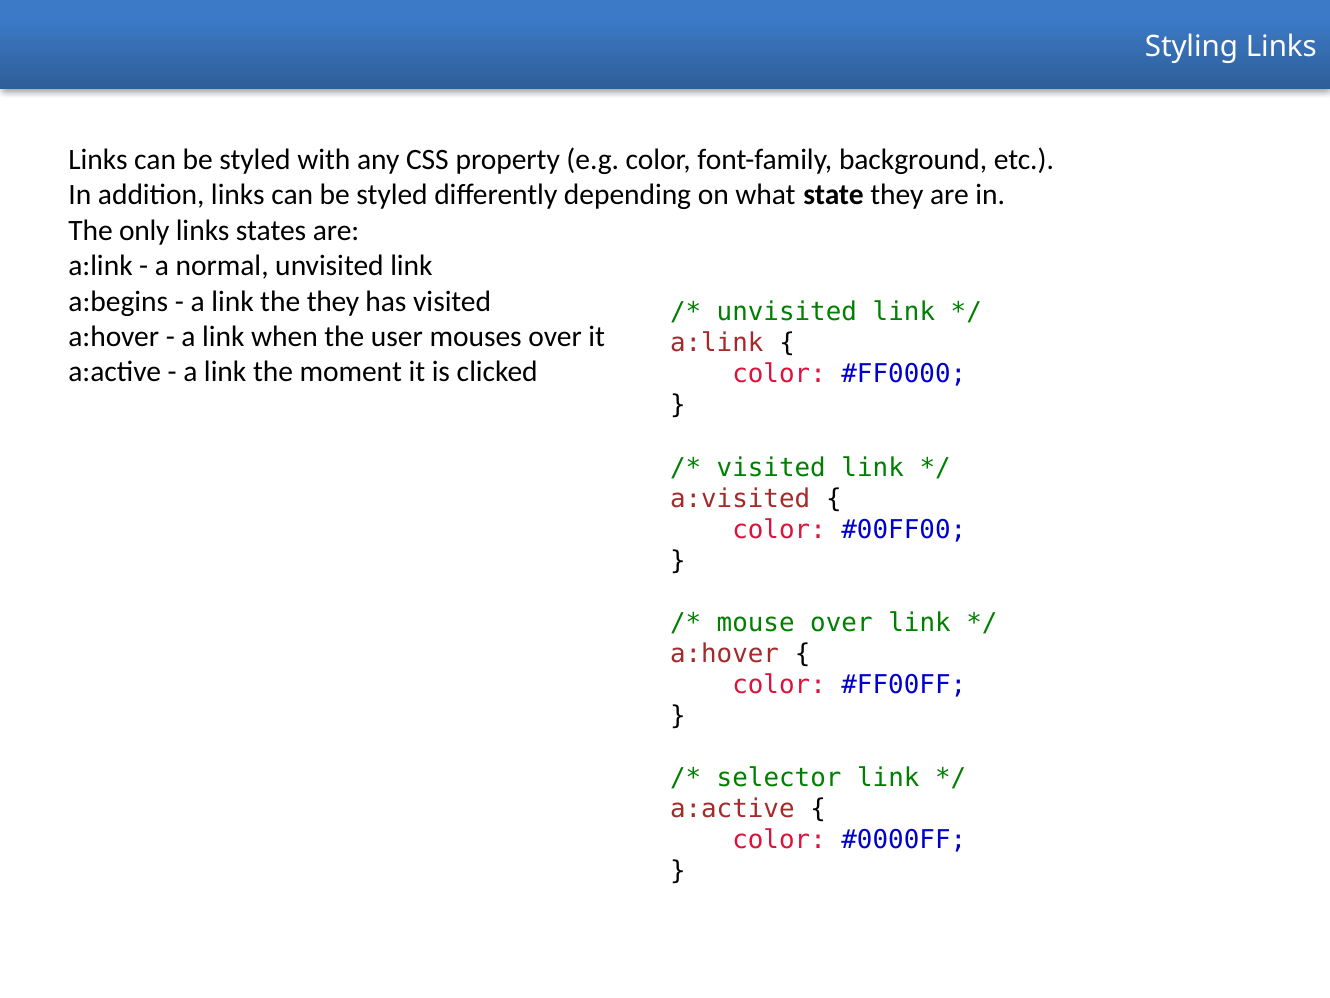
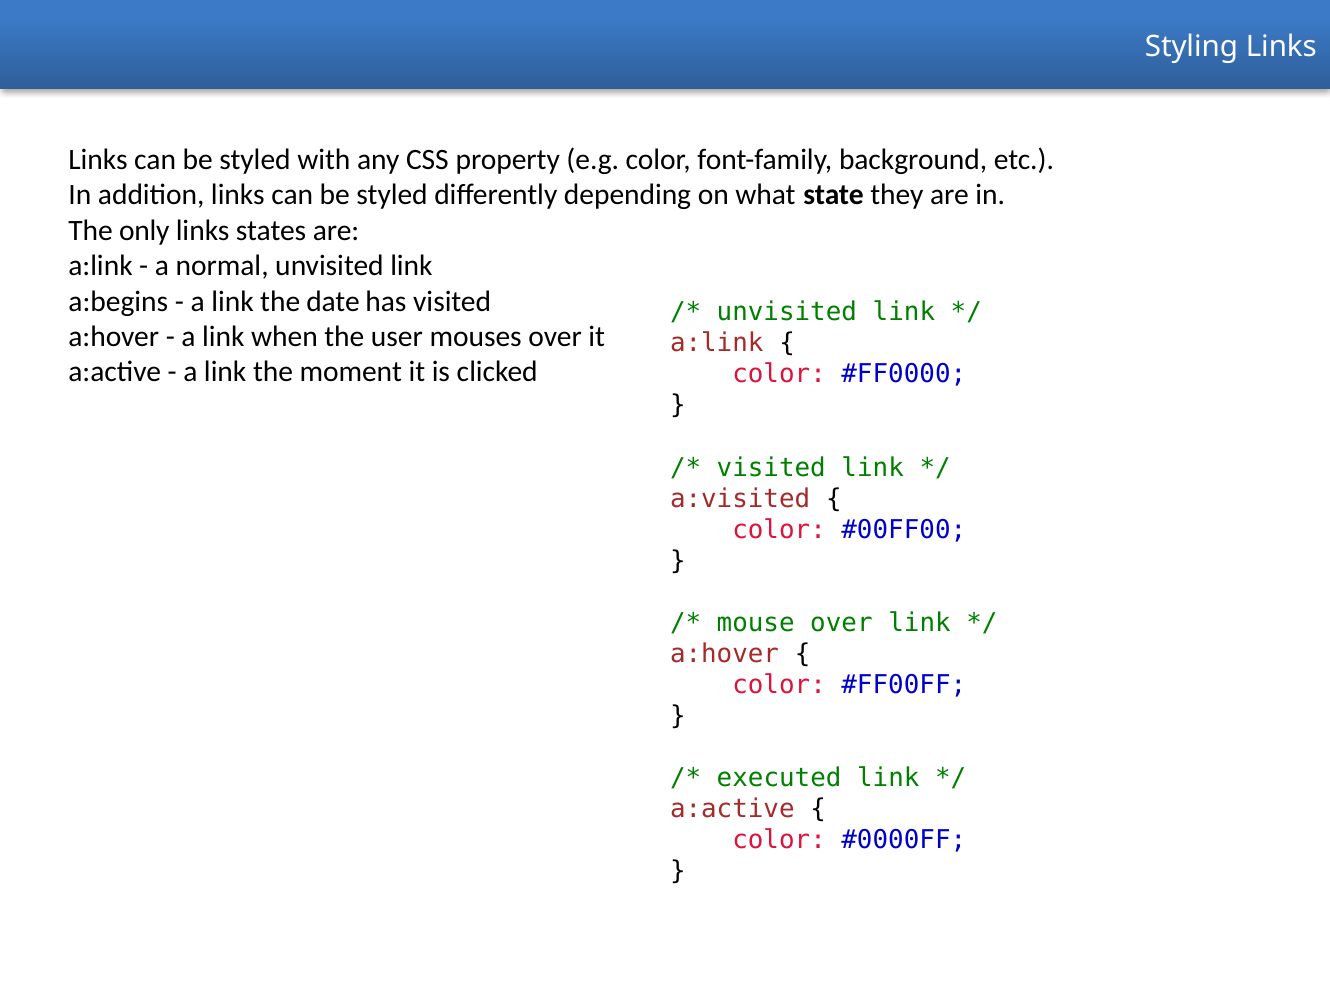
the they: they -> date (333, 301)
selector: selector -> executed (779, 778)
